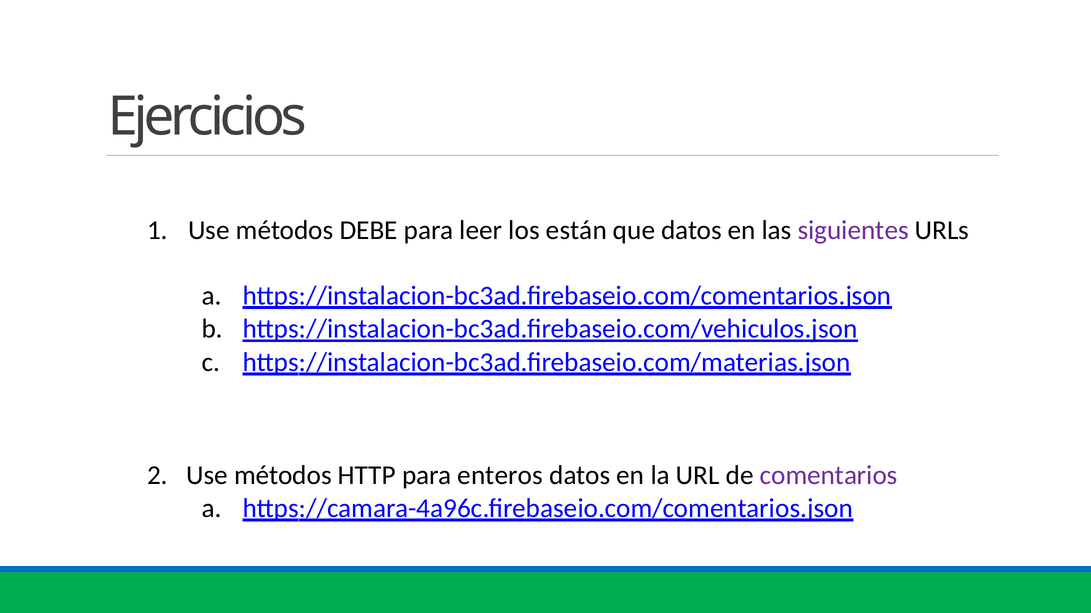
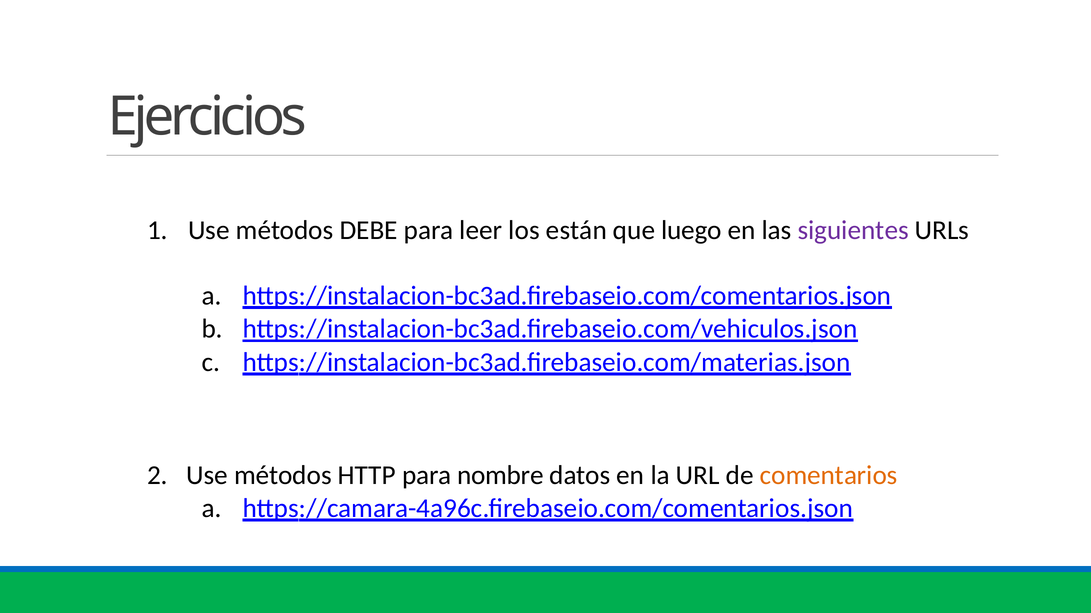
que datos: datos -> luego (692, 230)
enteros: enteros -> nombre (500, 476)
comentarios colour: purple -> orange (829, 476)
